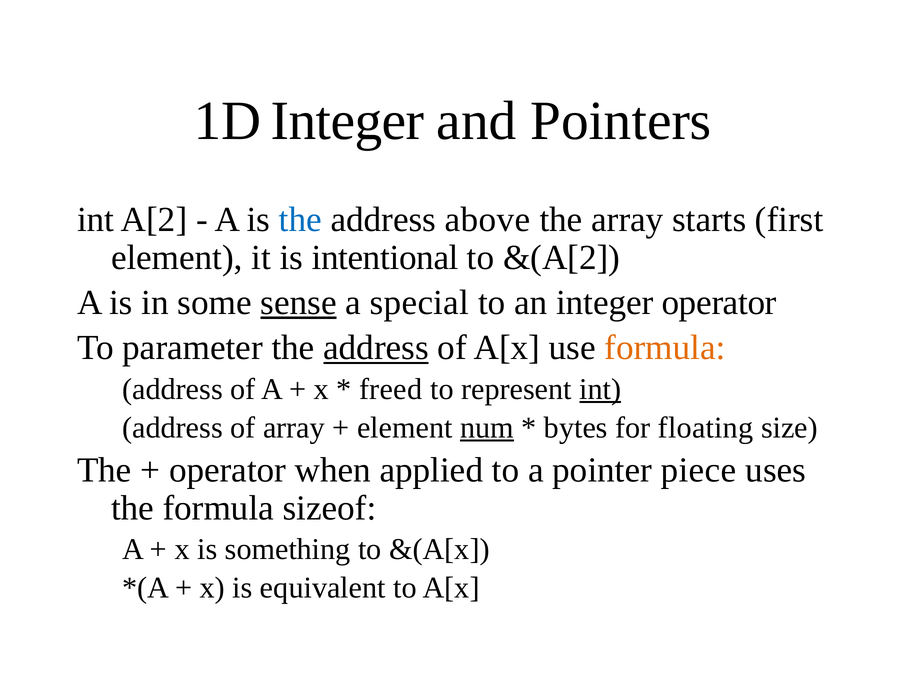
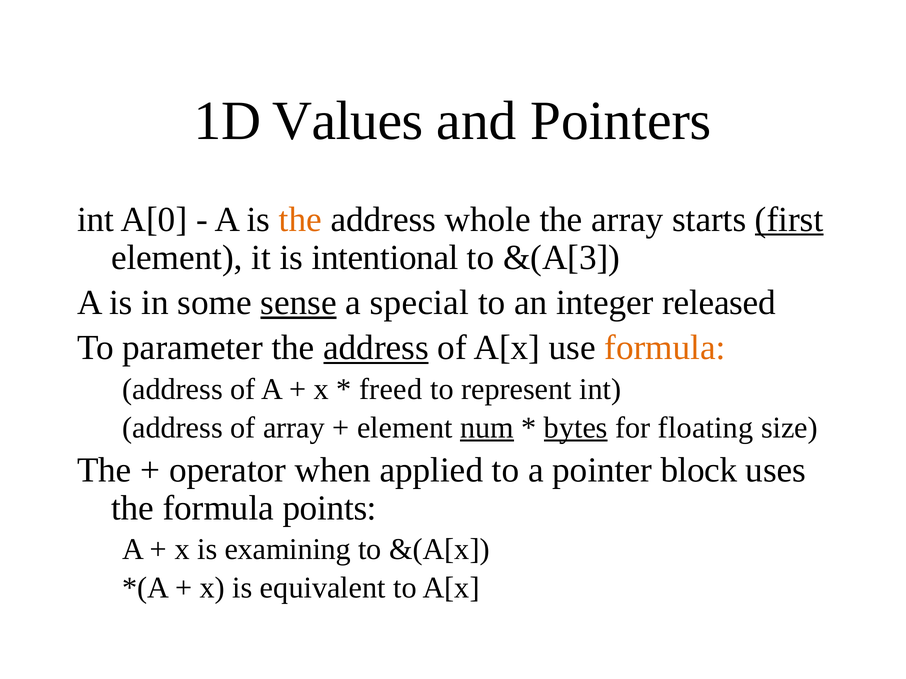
1D Integer: Integer -> Values (348, 121)
A[2: A[2 -> A[0 (154, 220)
the colour: blue -> orange (300, 220)
above: above -> whole (488, 220)
first underline: none -> present (789, 220)
&(A[2: &(A[2 -> &(A[3 (562, 258)
integer operator: operator -> released (719, 303)
int underline: present -> none (600, 389)
bytes underline: none -> present (576, 428)
piece: piece -> block (699, 470)
sizeof: sizeof -> points (330, 508)
something: something -> examining (288, 550)
